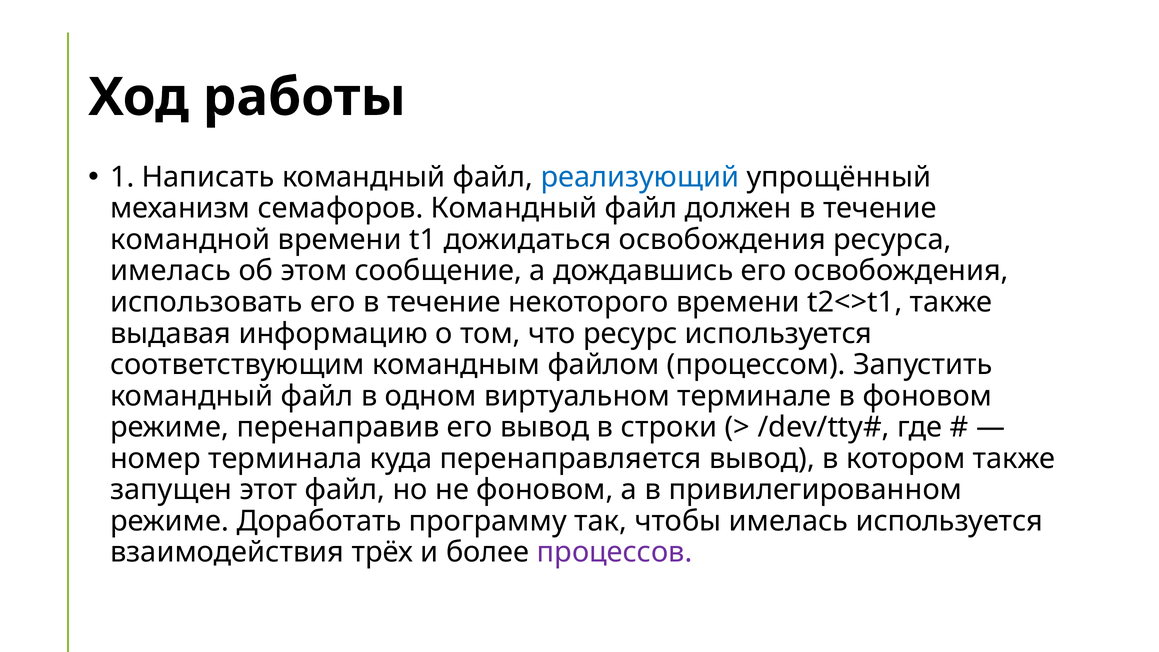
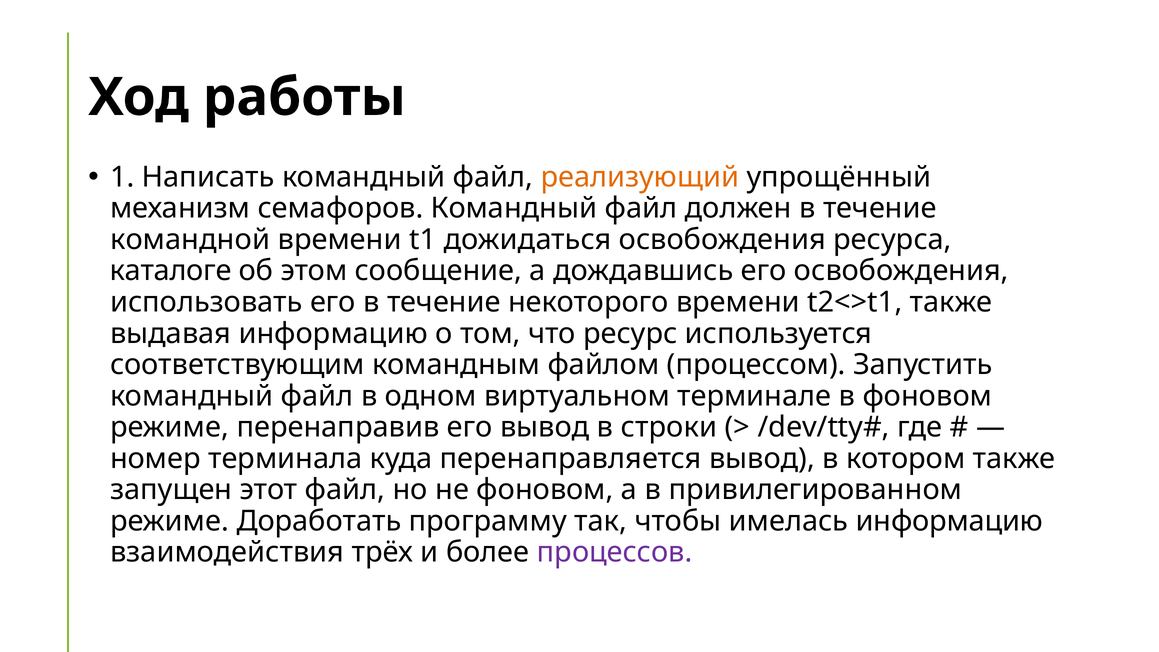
реализующий colour: blue -> orange (640, 177)
имелась: имелась -> каталоге (171, 271)
имелась используется: используется -> информацию (949, 521)
